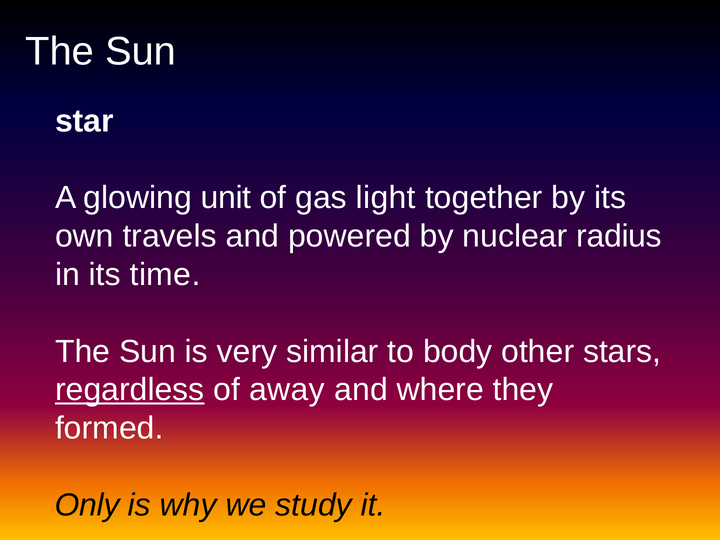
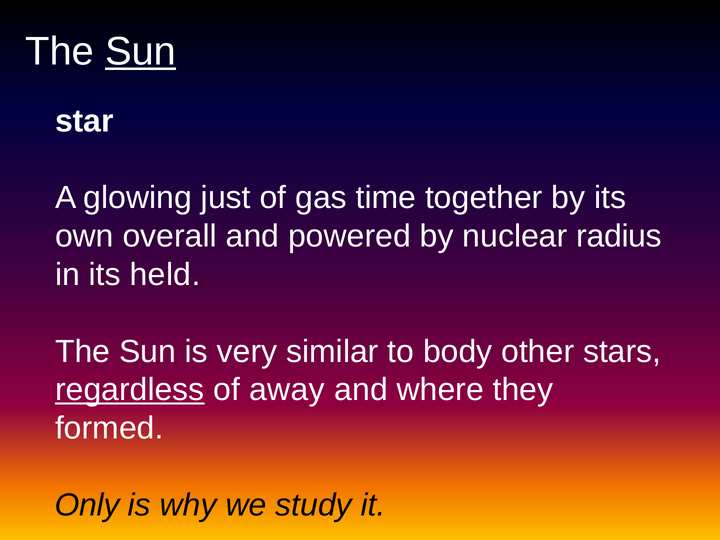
Sun underline: none -> present (141, 52)
unit: unit -> just (226, 198)
light: light -> time (386, 198)
travels: travels -> overall (170, 236)
time: time -> held (165, 275)
